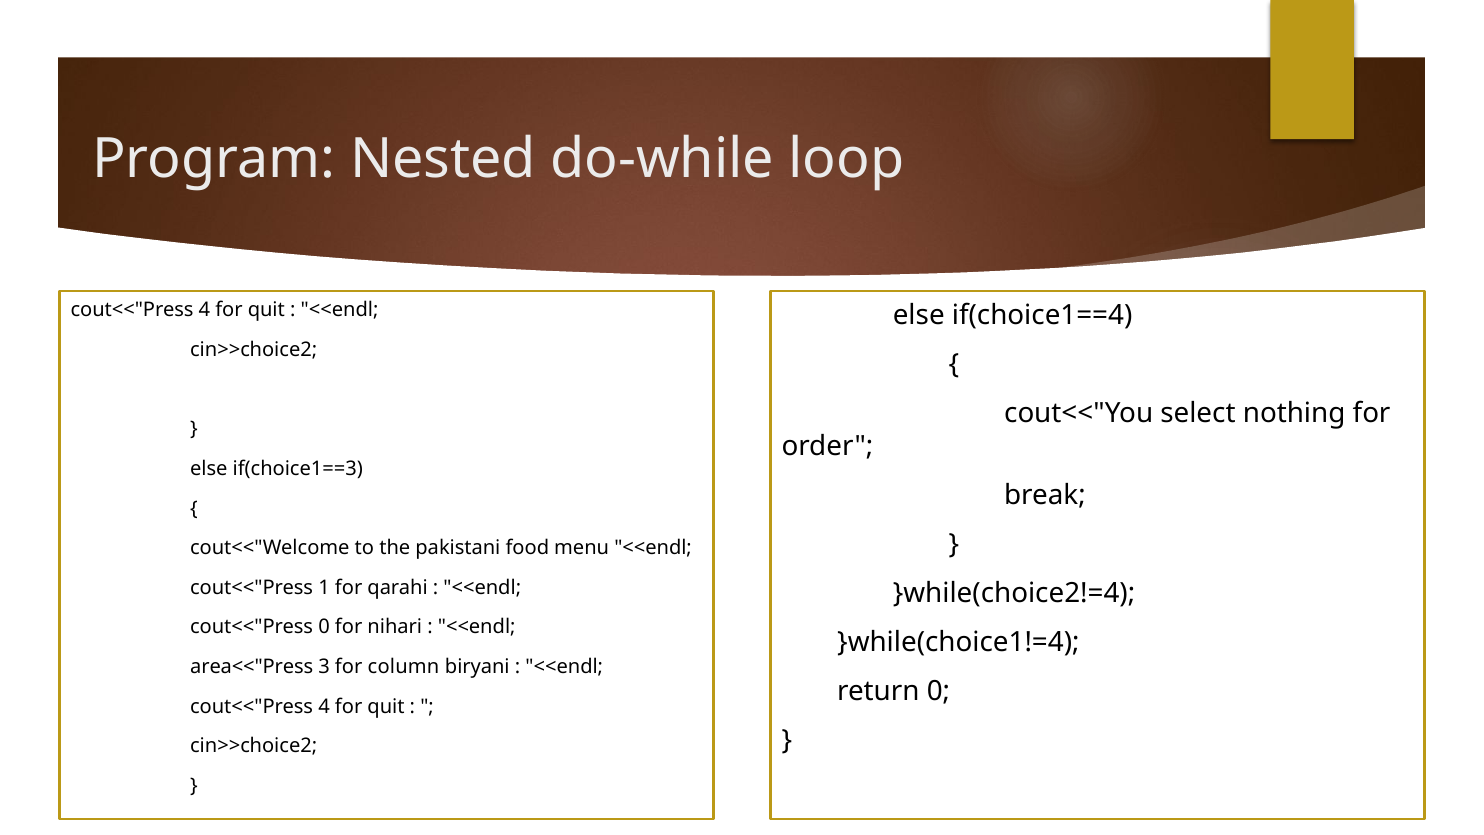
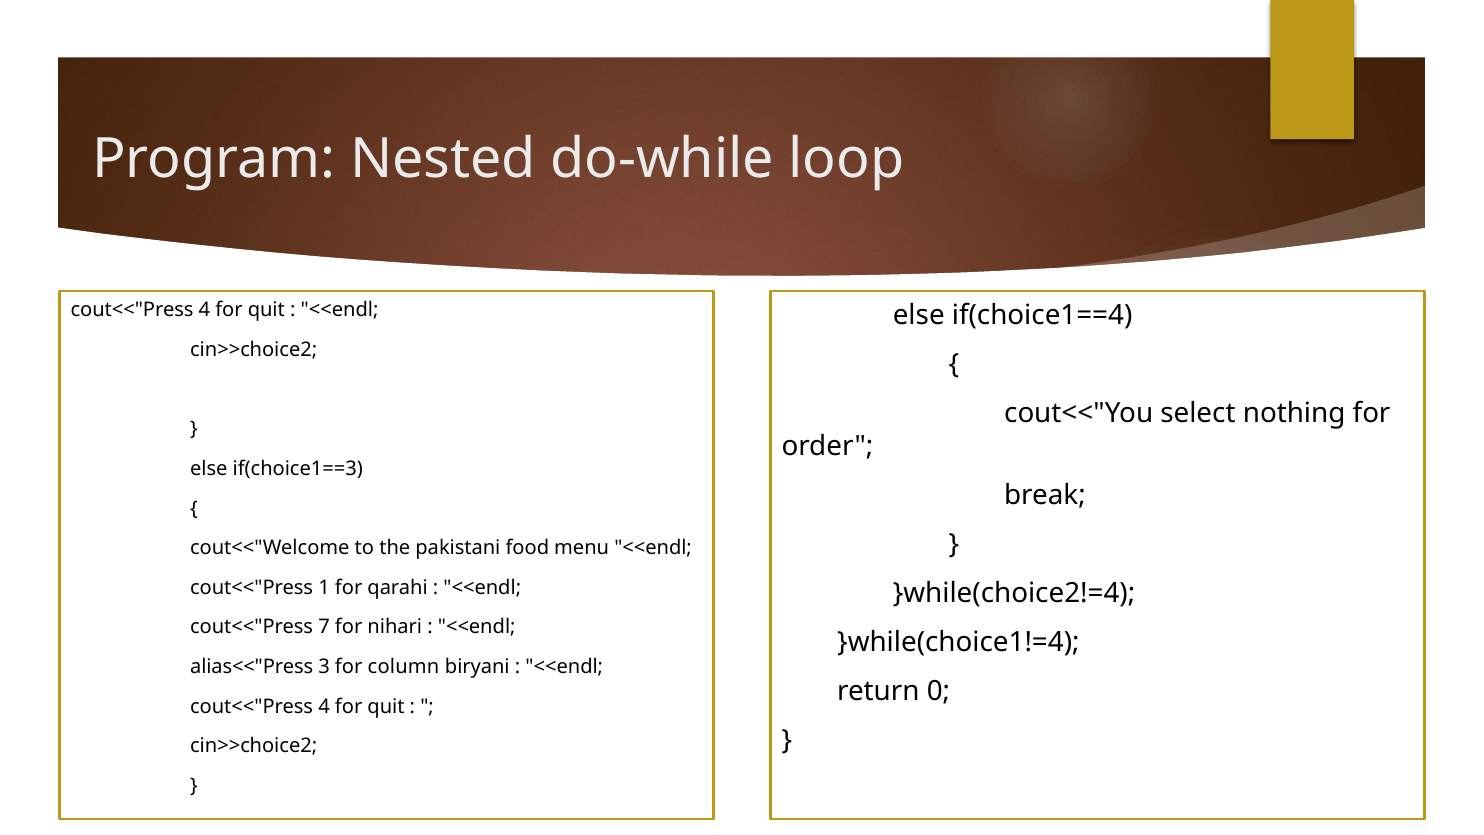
cout<<"Press 0: 0 -> 7 (324, 627)
area<<"Press: area<<"Press -> alias<<"Press (252, 667)
